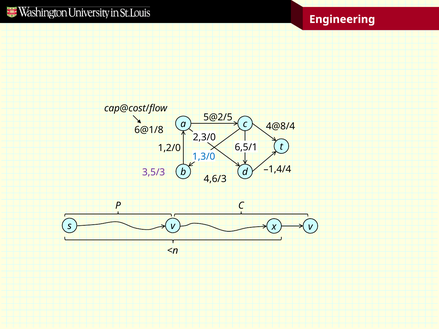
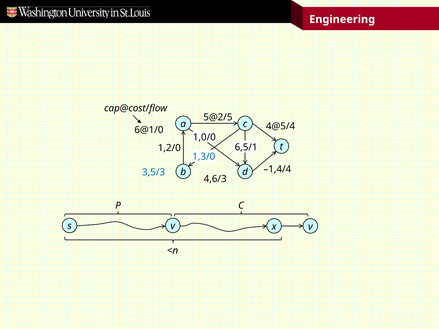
4@8/4: 4@8/4 -> 4@5/4 (281, 127)
6@1/8: 6@1/8 -> 6@1/0 (149, 130)
2,3/0: 2,3/0 -> 1,0/0 (204, 137)
3,5/3 colour: purple -> blue (154, 173)
